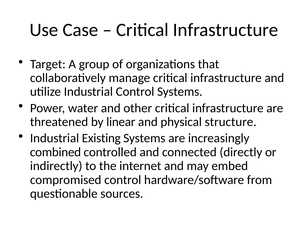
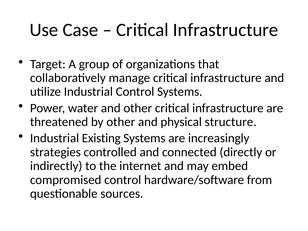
by linear: linear -> other (121, 122)
combined: combined -> strategies (55, 152)
